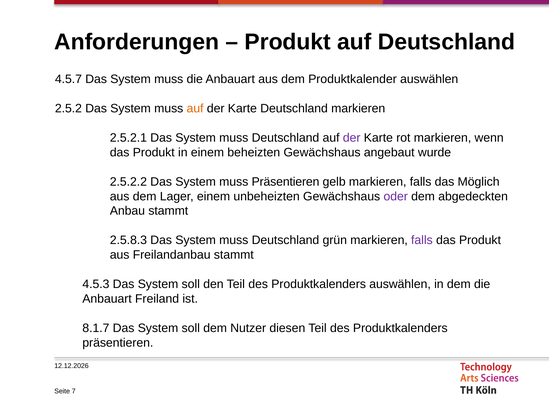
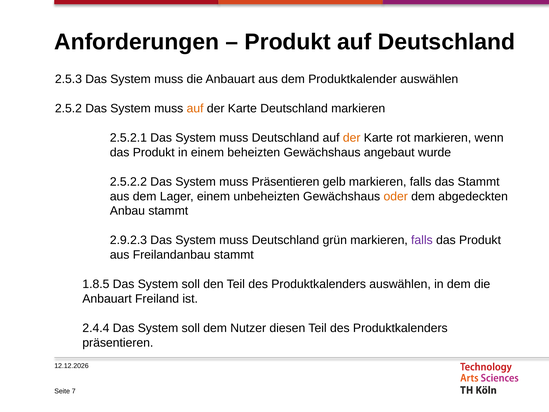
4.5.7: 4.5.7 -> 2.5.3 (68, 79)
der colour: purple -> orange (352, 138)
das Möglich: Möglich -> Stammt (479, 182)
oder colour: purple -> orange (396, 196)
2.5.8.3: 2.5.8.3 -> 2.9.2.3 (128, 240)
4.5.3: 4.5.3 -> 1.8.5 (96, 284)
8.1.7: 8.1.7 -> 2.4.4 (96, 328)
